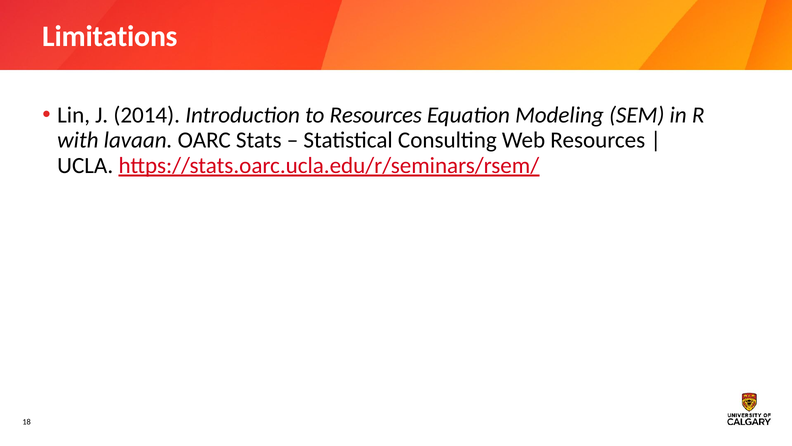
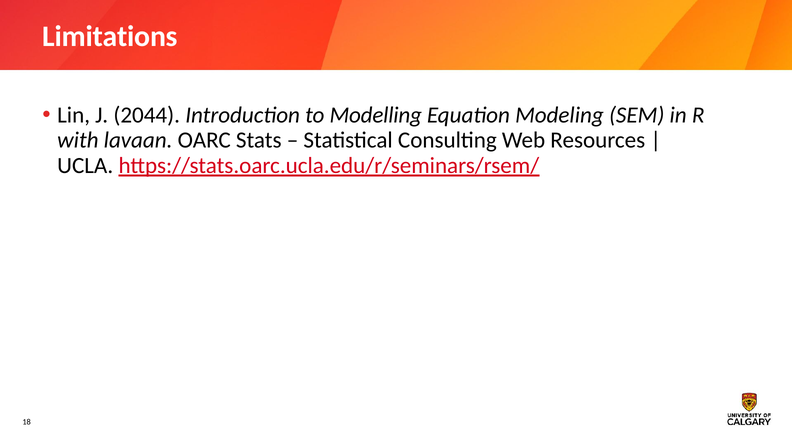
2014: 2014 -> 2044 (147, 115)
to Resources: Resources -> Modelling (376, 115)
